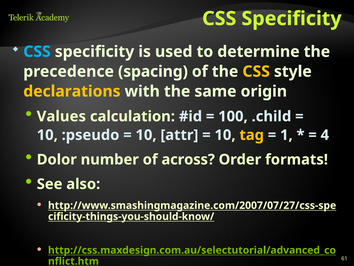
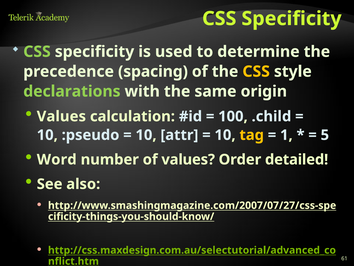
CSS colour: light blue -> light green (37, 52)
declarations colour: yellow -> light green (72, 91)
4: 4 -> 5 (325, 135)
Dolor: Dolor -> Word (57, 159)
of across: across -> values (188, 159)
formats: formats -> detailed (297, 159)
